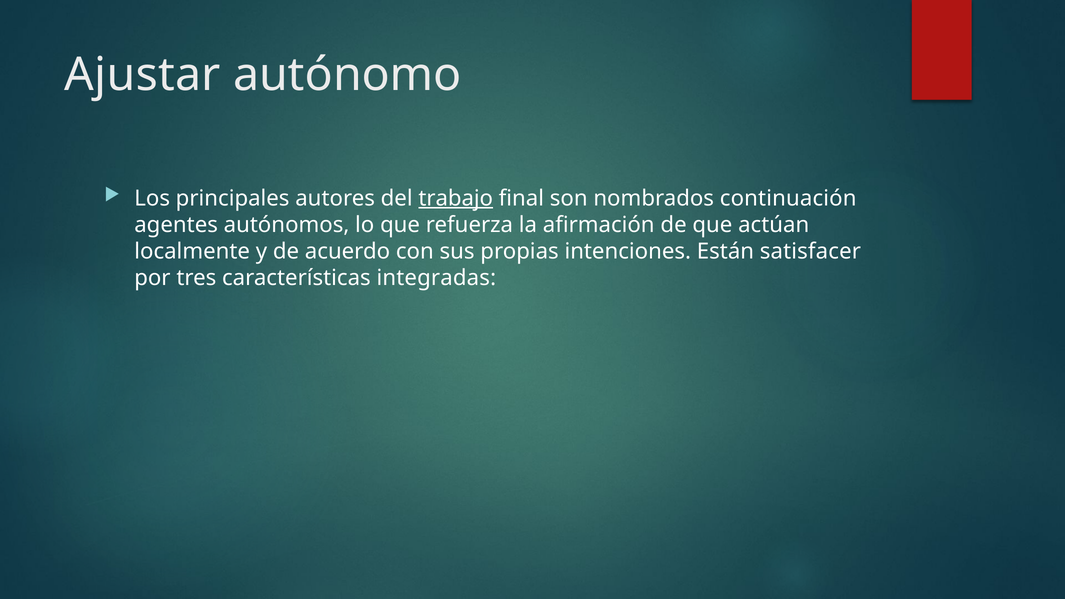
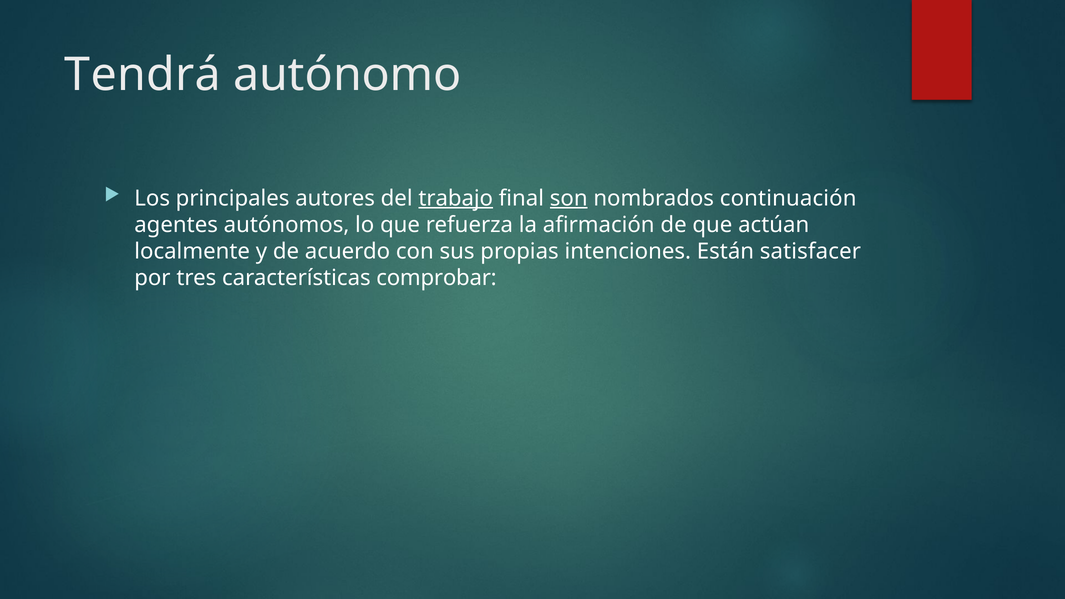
Ajustar: Ajustar -> Tendrá (143, 75)
son underline: none -> present (569, 198)
integradas: integradas -> comprobar (437, 278)
